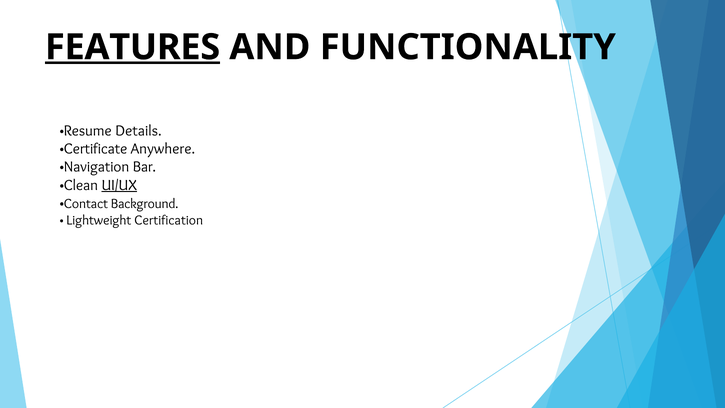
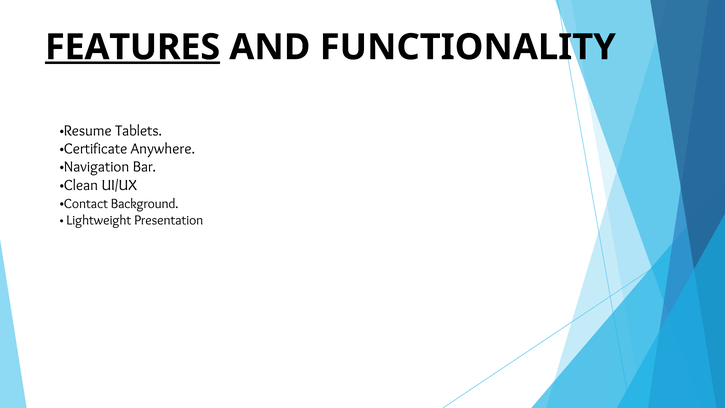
Details: Details -> Tablets (139, 131)
UI/UX underline: present -> none (119, 185)
Certification: Certification -> Presentation (169, 220)
